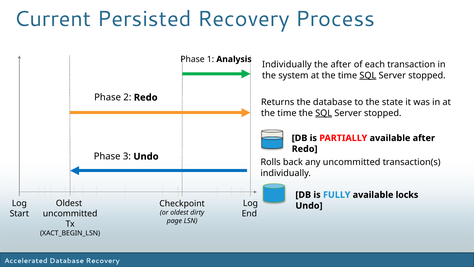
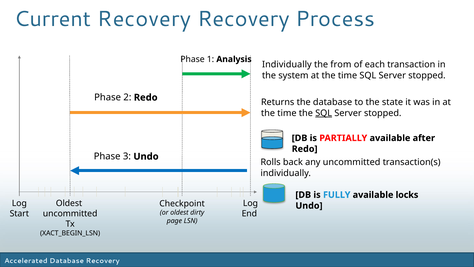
Current Persisted: Persisted -> Recovery (144, 19)
the after: after -> from (341, 64)
SQL underline: present -> none (368, 75)
